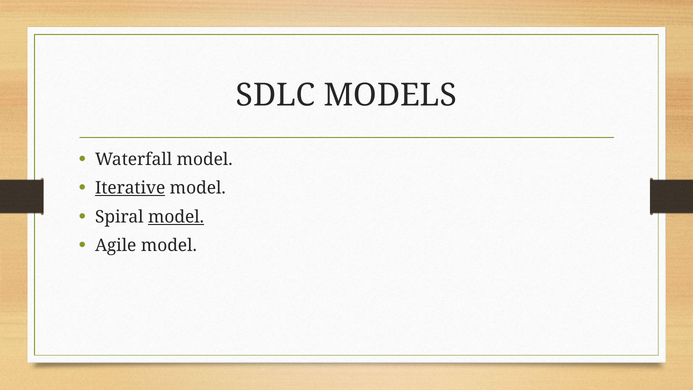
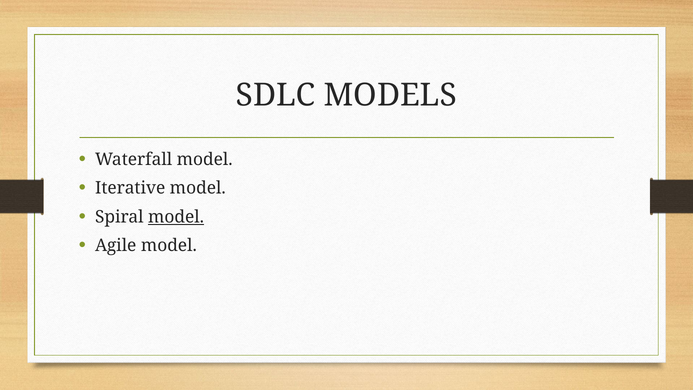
Iterative underline: present -> none (130, 188)
